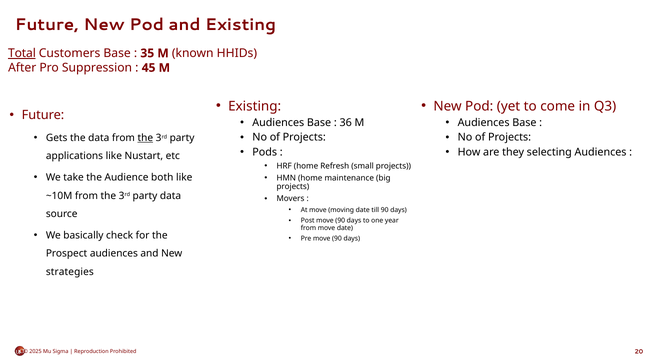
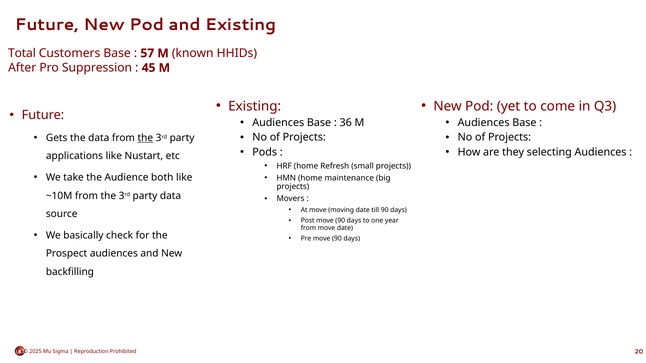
Total underline: present -> none (22, 53)
35: 35 -> 57 (147, 53)
strategies: strategies -> backfilling (70, 272)
